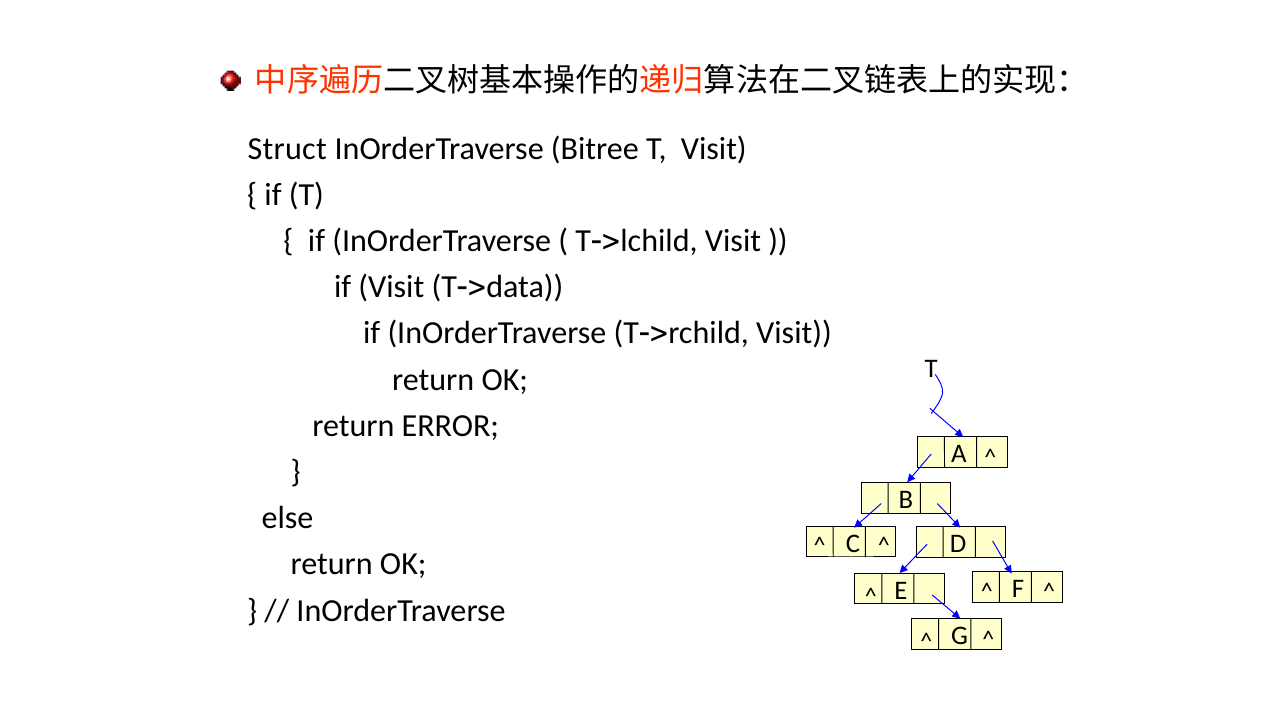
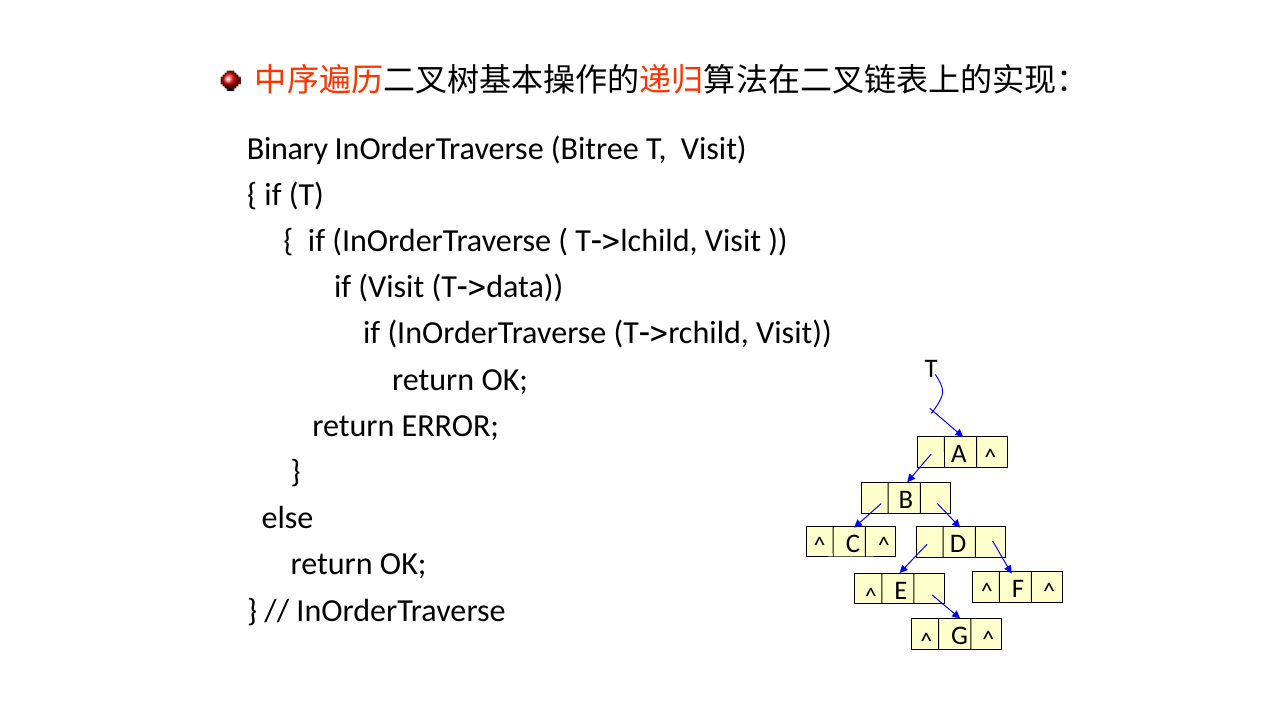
Struct: Struct -> Binary (287, 149)
